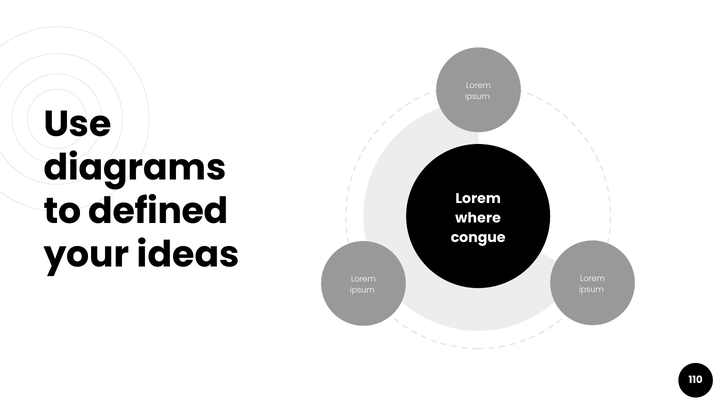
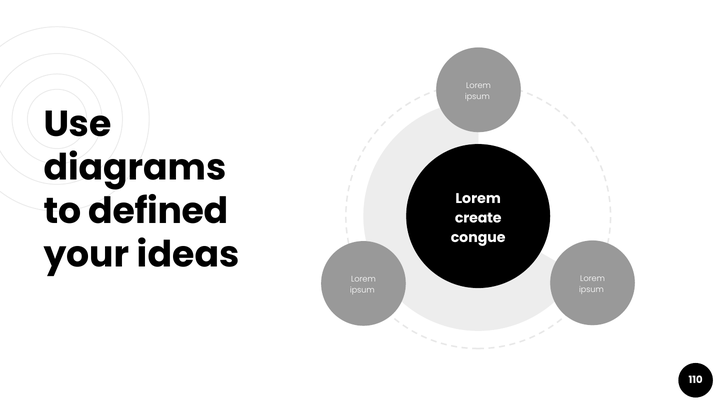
where: where -> create (478, 218)
